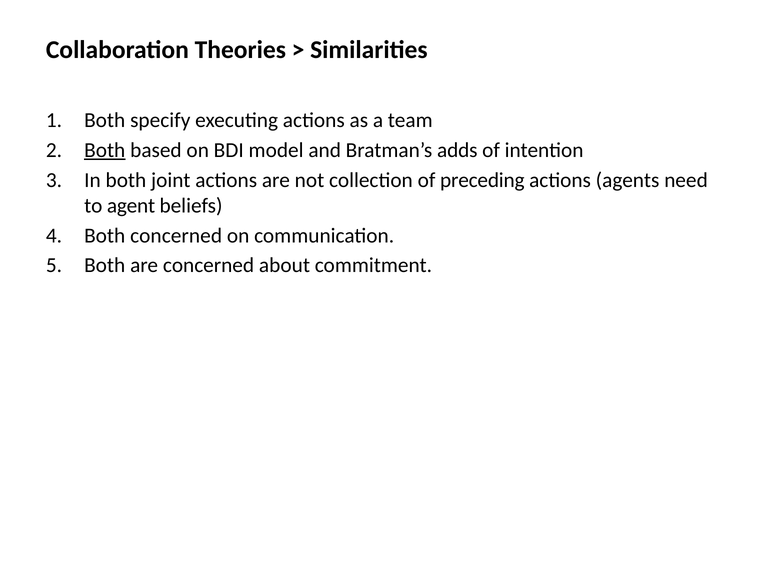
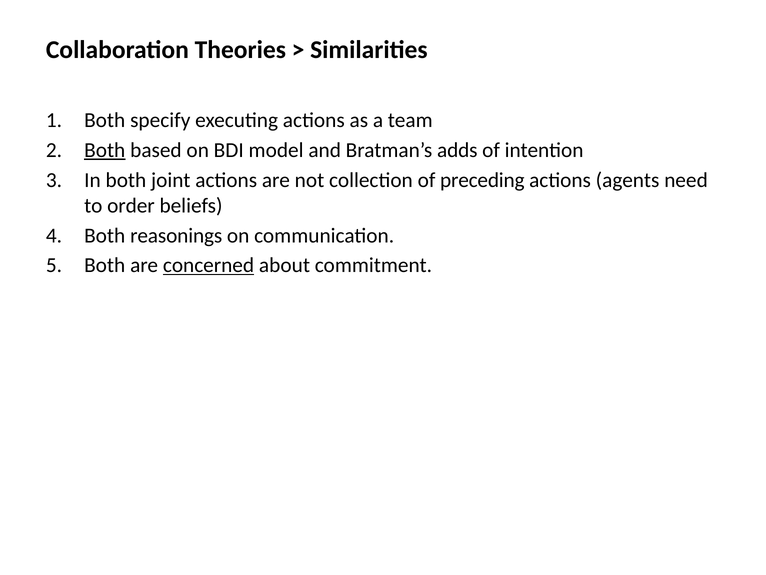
agent: agent -> order (131, 205)
Both concerned: concerned -> reasonings (176, 235)
concerned underline: none -> present (209, 265)
